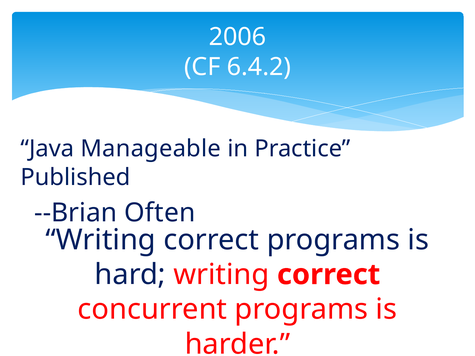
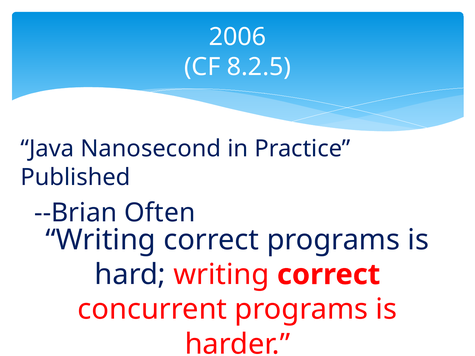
6.4.2: 6.4.2 -> 8.2.5 (259, 67)
Manageable: Manageable -> Nanosecond (151, 149)
